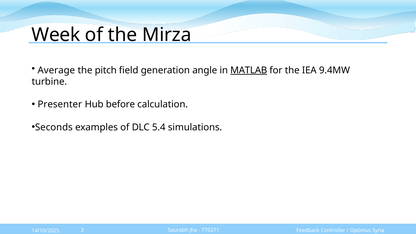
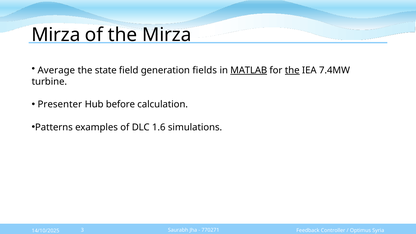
Week: Week -> Mirza (56, 35)
pitch: pitch -> state (106, 70)
angle: angle -> fields (205, 70)
the underline: none -> present (292, 70)
9.4MW: 9.4MW -> 7.4MW (335, 70)
Seconds: Seconds -> Patterns (54, 127)
5.4: 5.4 -> 1.6 (159, 127)
